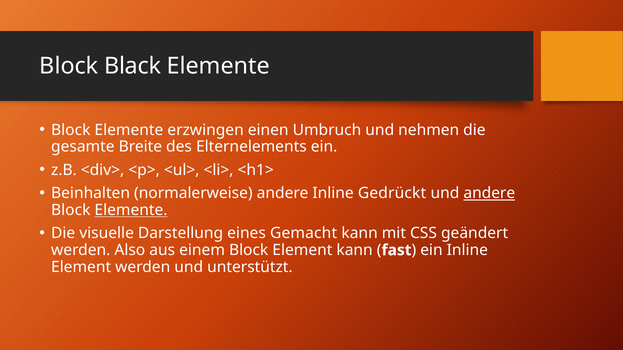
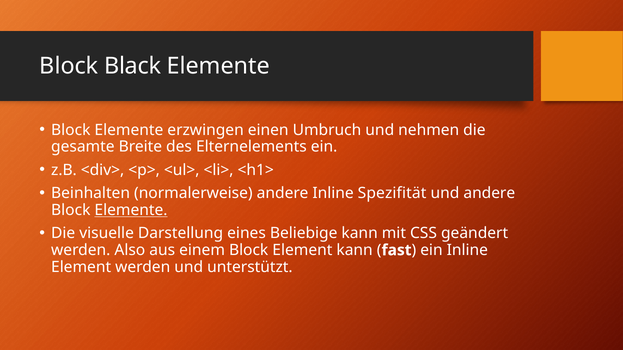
Gedrückt: Gedrückt -> Spezifität (392, 193)
andere underline: present -> none (489, 193)
Gemacht: Gemacht -> Beliebige (304, 234)
